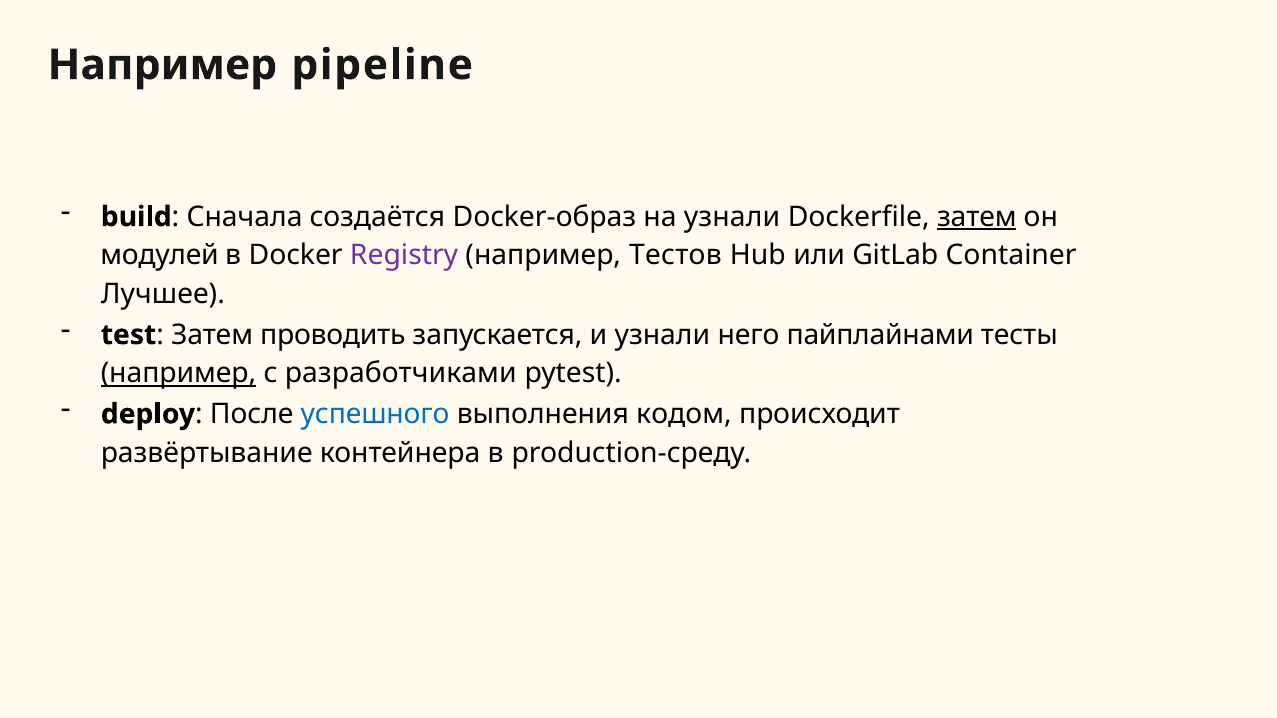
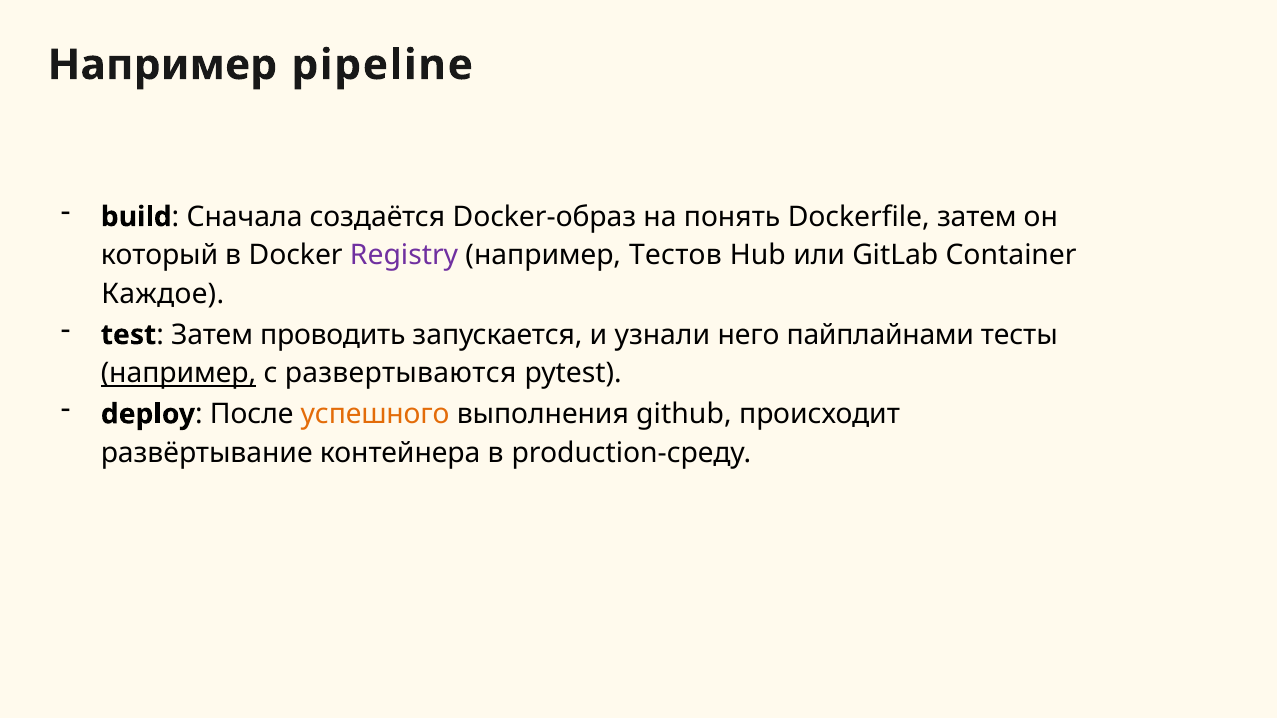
на узнали: узнали -> понять (732, 217)
затем underline: present -> none (977, 217)
модулей: модулей -> который (159, 256)
Лучшее: Лучшее -> Каждое (163, 294)
разработчиками: разработчиками -> развертываются (401, 374)
успешного colour: blue -> orange (375, 414)
кодом: кодом -> github (684, 414)
